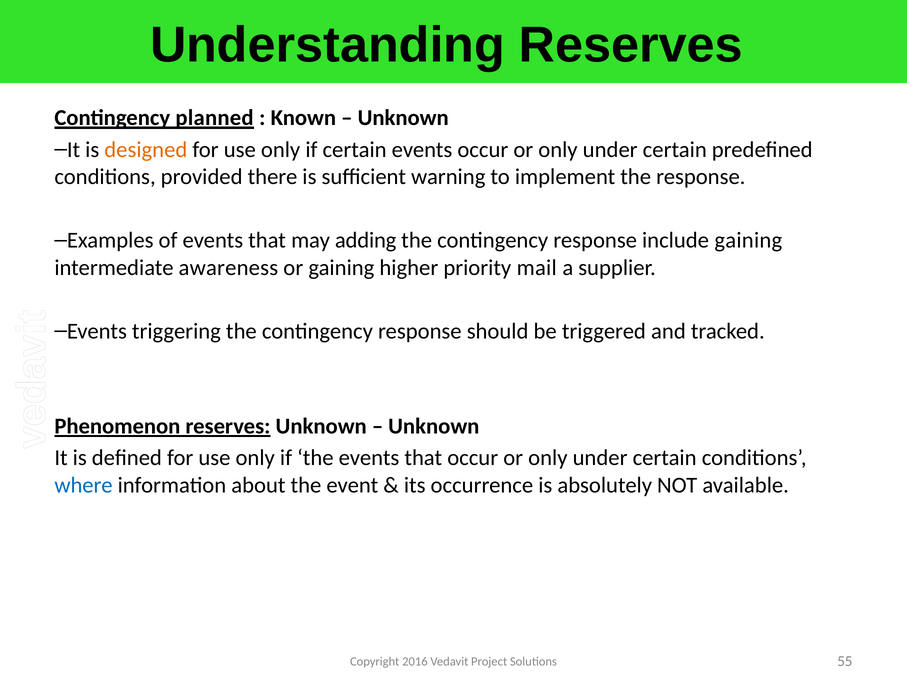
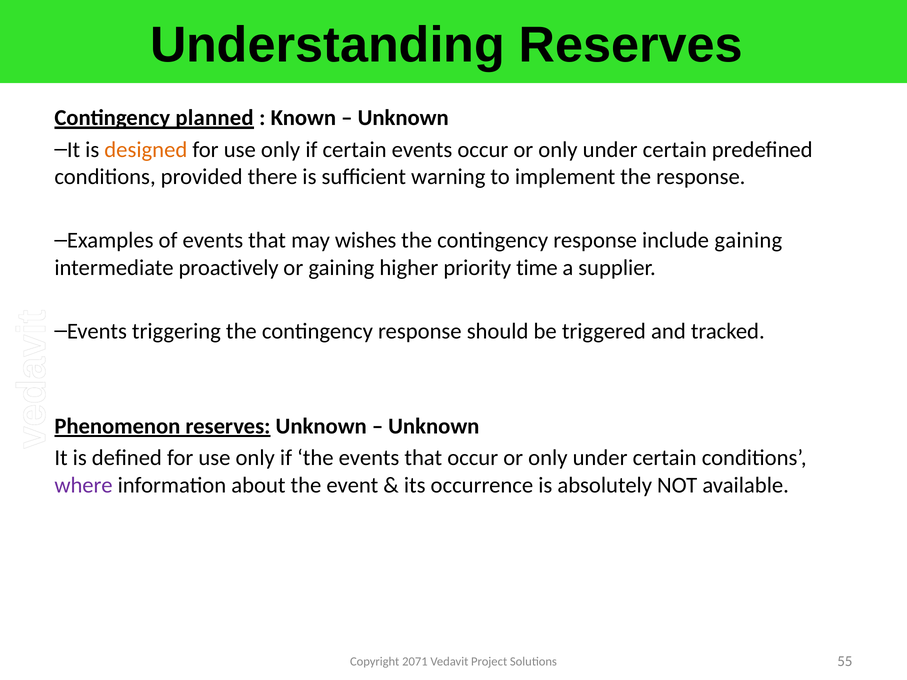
adding: adding -> wishes (366, 240)
awareness: awareness -> proactively (229, 268)
mail: mail -> time (537, 268)
where colour: blue -> purple (84, 485)
2016: 2016 -> 2071 (415, 662)
